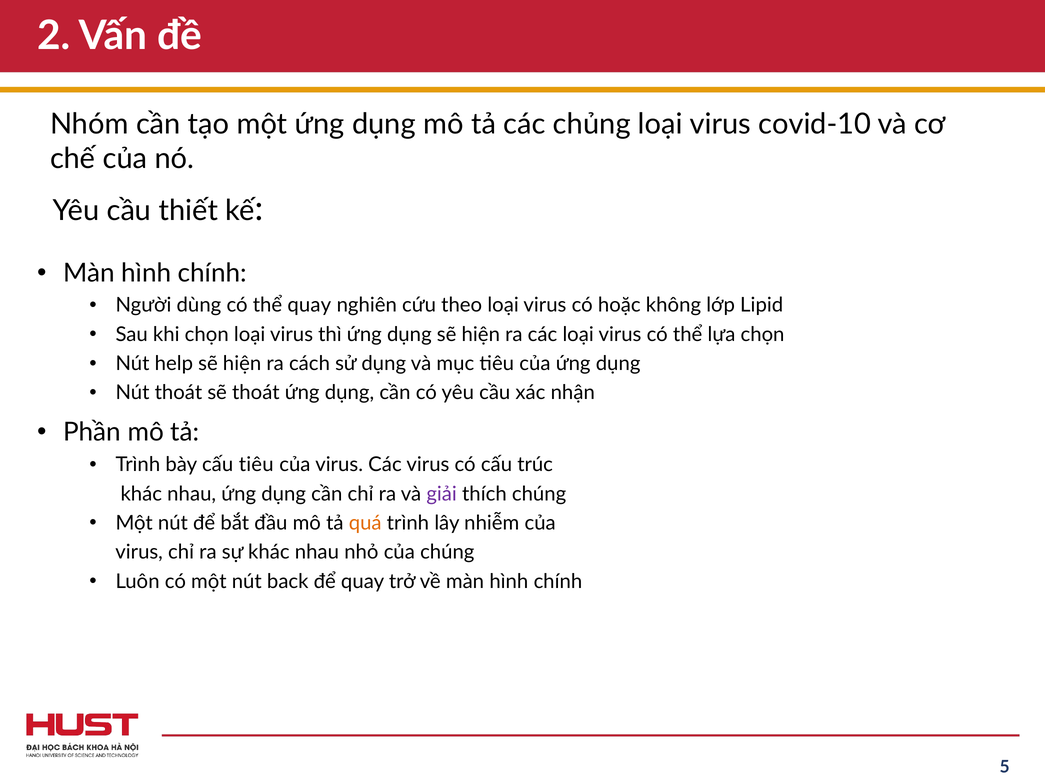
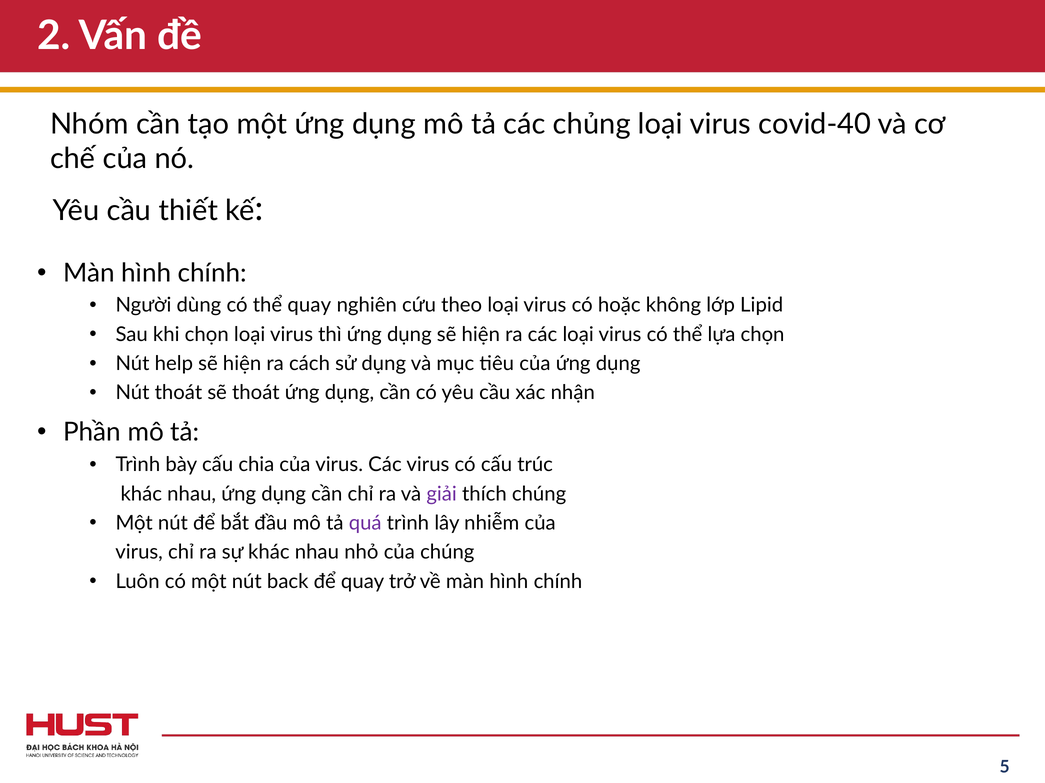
covid-10: covid-10 -> covid-40 (815, 124)
cấu tiêu: tiêu -> chia (256, 465)
quá colour: orange -> purple (365, 524)
